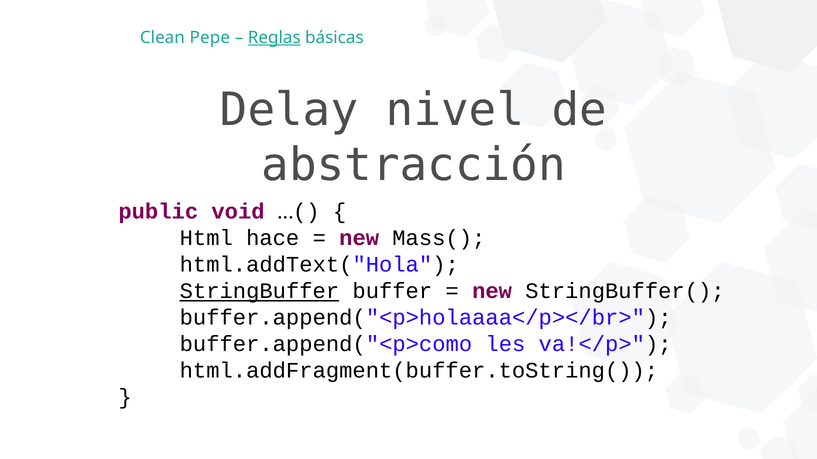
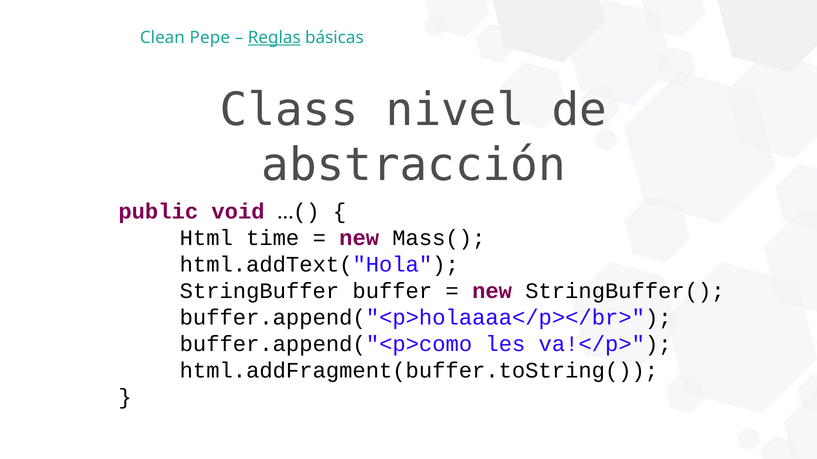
Delay: Delay -> Class (289, 110)
hace: hace -> time (273, 238)
StringBuffer underline: present -> none (259, 292)
